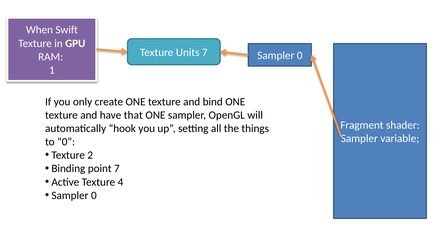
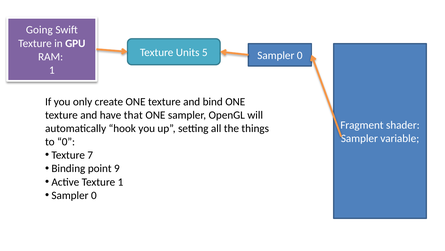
When: When -> Going (39, 30)
Units 7: 7 -> 5 (205, 52)
2: 2 -> 7 (90, 155)
point 7: 7 -> 9 (117, 168)
Texture 4: 4 -> 1 (121, 182)
